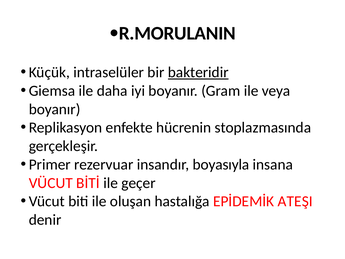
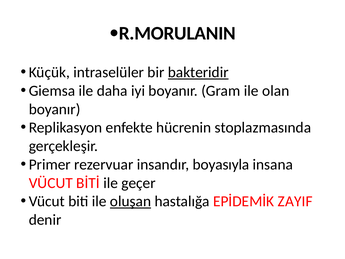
veya: veya -> olan (276, 91)
oluşan underline: none -> present (131, 201)
ATEŞI: ATEŞI -> ZAYIF (295, 201)
